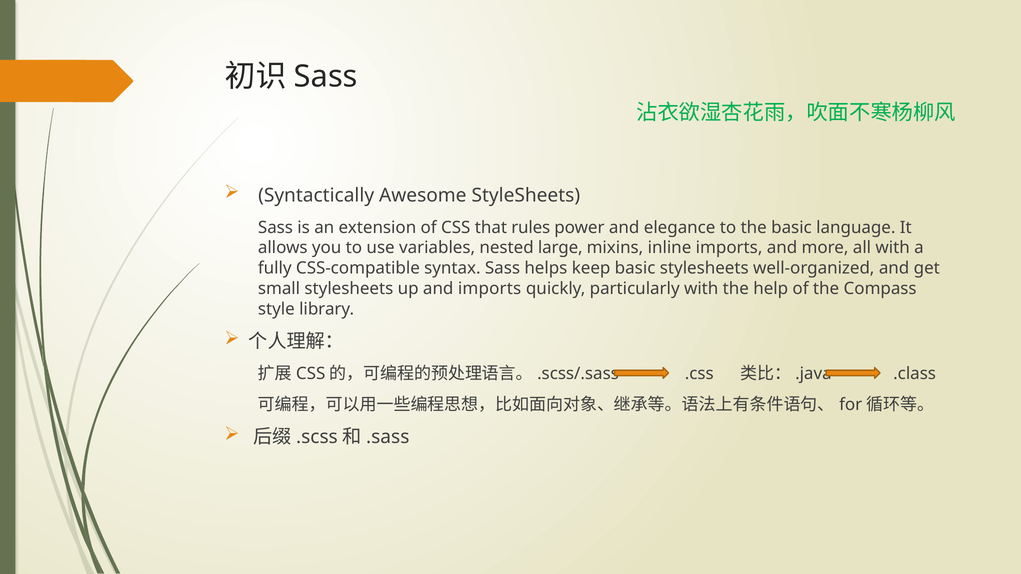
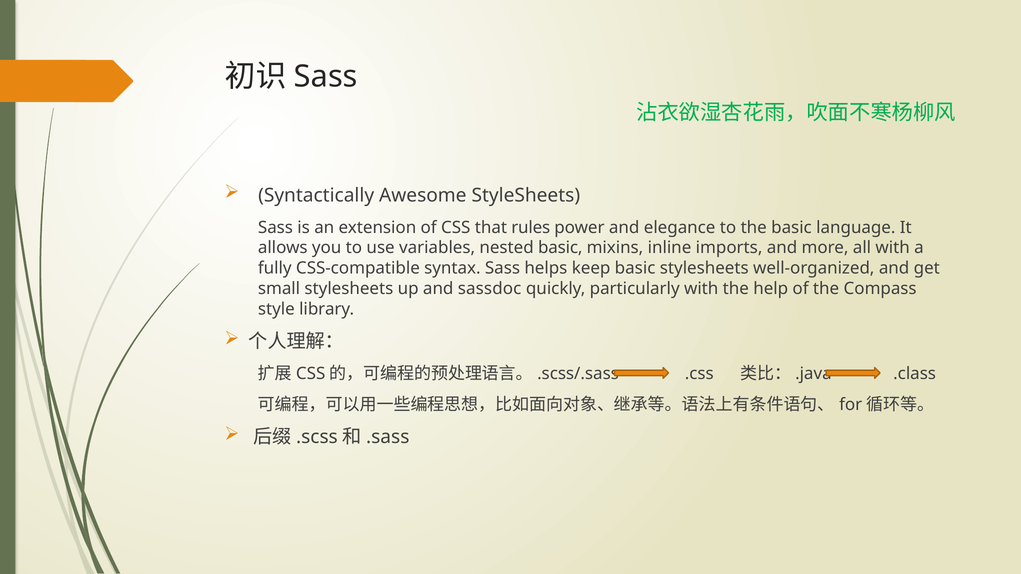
nested large: large -> basic (560, 248)
and imports: imports -> sassdoc (490, 289)
